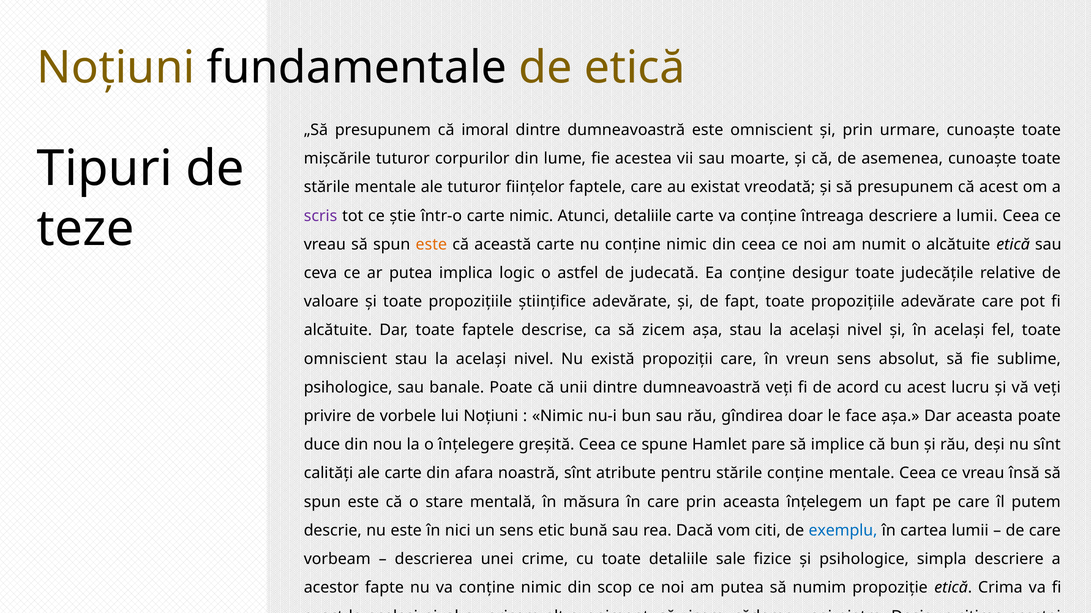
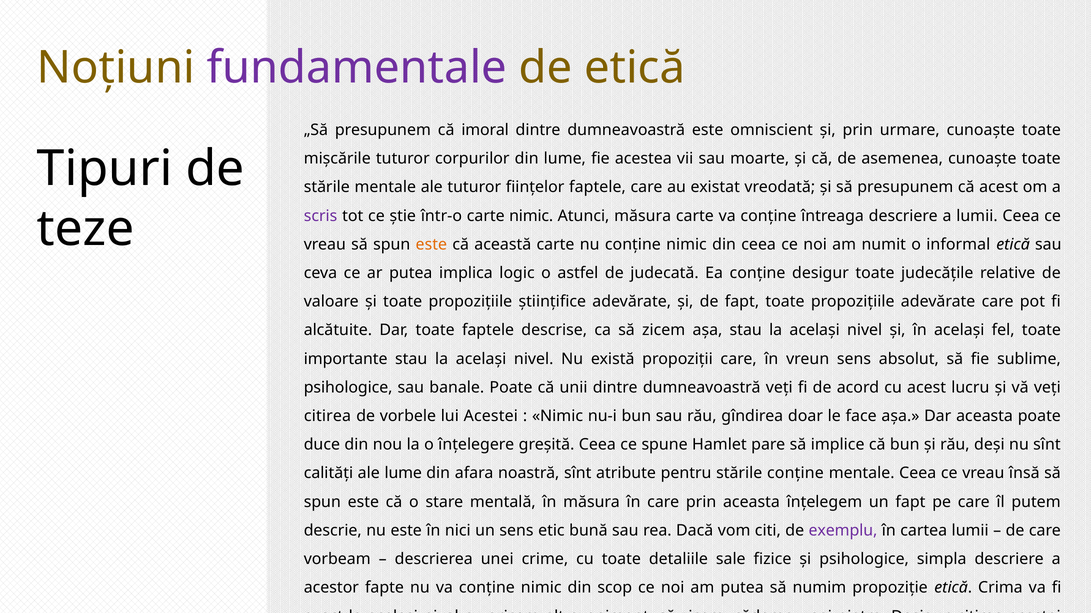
fundamentale colour: black -> purple (357, 68)
Atunci detaliile: detaliile -> măsura (643, 216)
o alcătuite: alcătuite -> informal (958, 245)
omniscient: omniscient -> importante (346, 359)
privire: privire -> citirea (327, 416)
lui Noțiuni: Noțiuni -> Acestei (491, 416)
ale carte: carte -> lume (403, 474)
exemplu colour: blue -> purple (843, 531)
